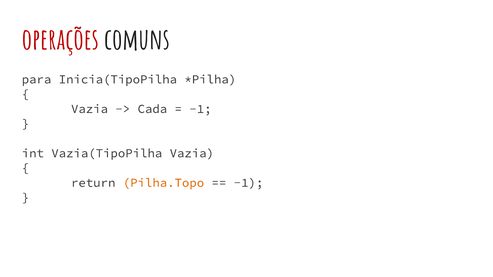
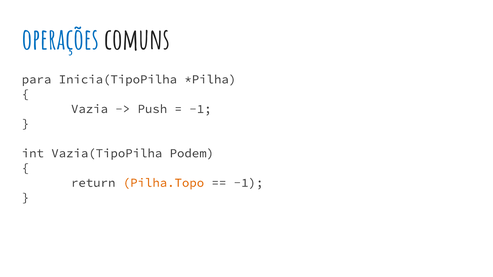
operações colour: red -> blue (60, 40)
Cada: Cada -> Push (152, 109)
Vazia(TipoPilha Vazia: Vazia -> Podem (192, 153)
